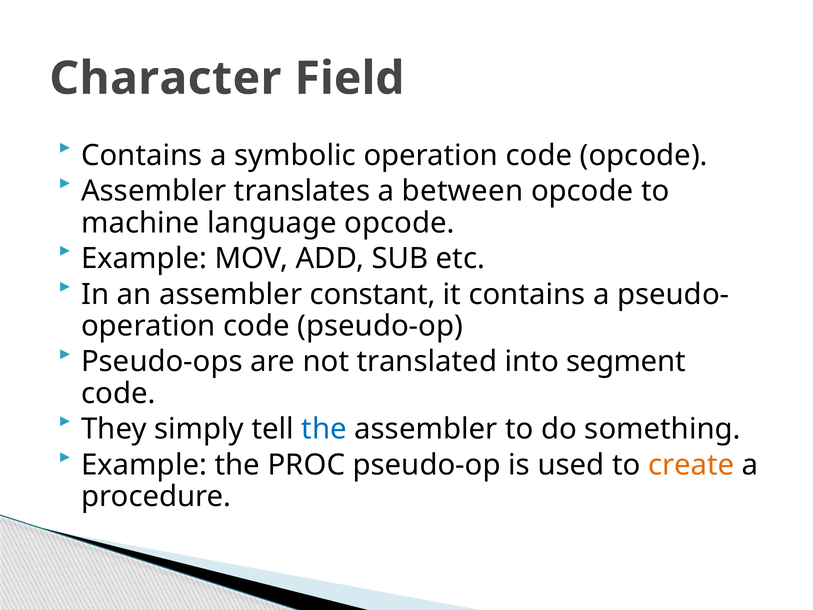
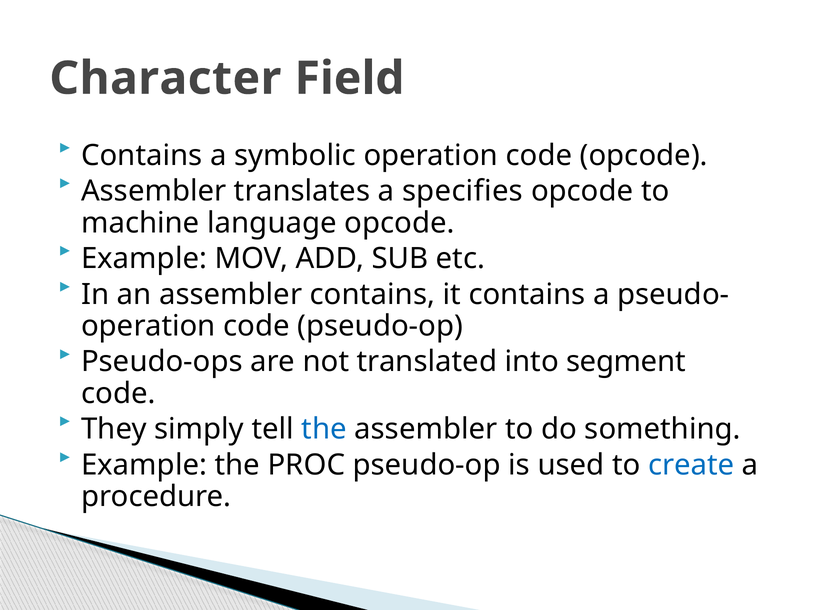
between: between -> specifies (463, 191)
assembler constant: constant -> contains (372, 294)
create colour: orange -> blue (691, 465)
